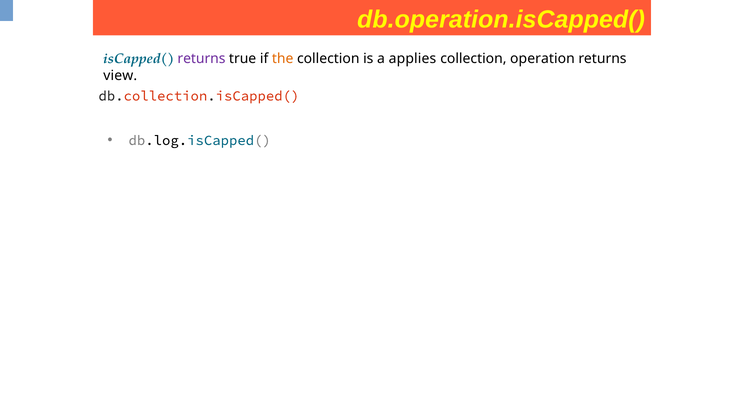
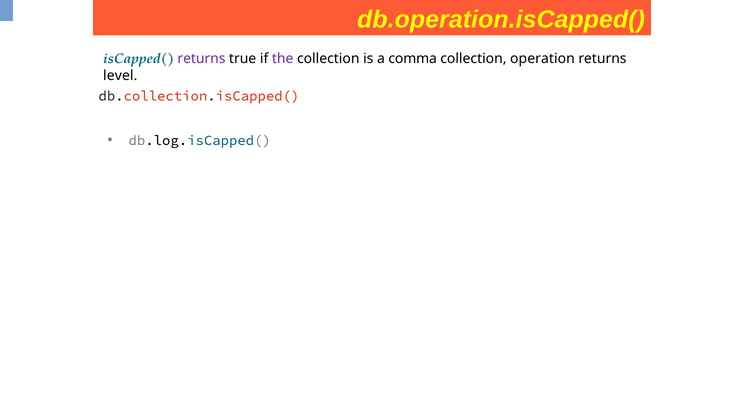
the colour: orange -> purple (283, 59)
applies: applies -> comma (413, 59)
view: view -> level (120, 75)
